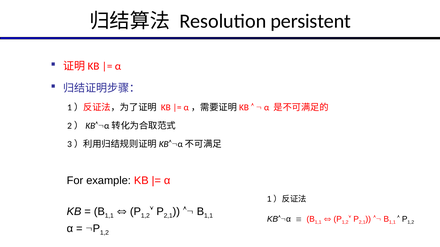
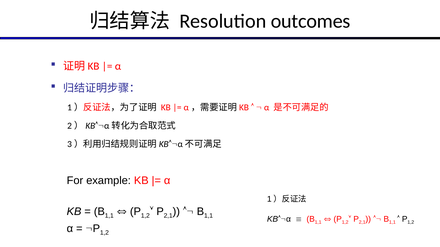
persistent: persistent -> outcomes (311, 21)
